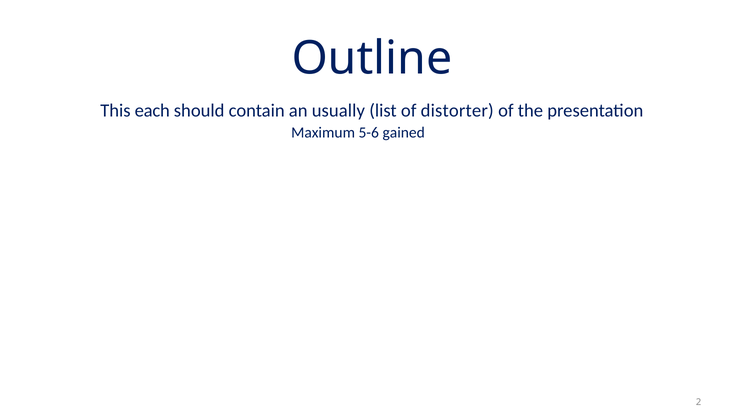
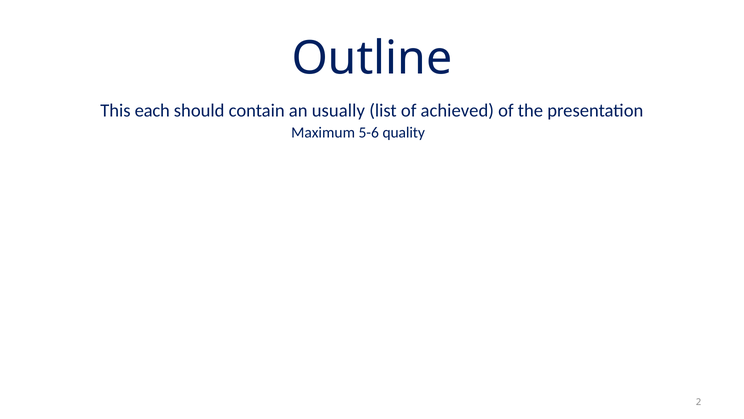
distorter: distorter -> achieved (457, 110)
gained: gained -> quality (404, 133)
